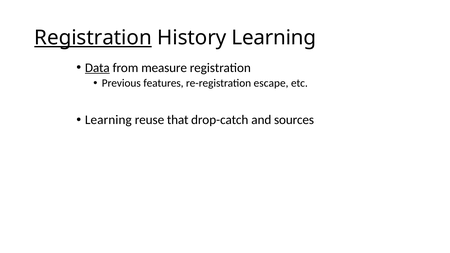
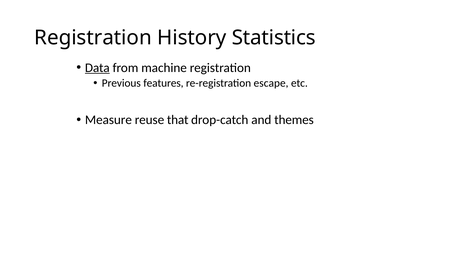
Registration underline: present -> none (93, 38)
History Learning: Learning -> Statistics (274, 38)
measure: measure -> machine (164, 68)
Learning: Learning -> Measure (108, 120)
sources: sources -> themes (294, 120)
